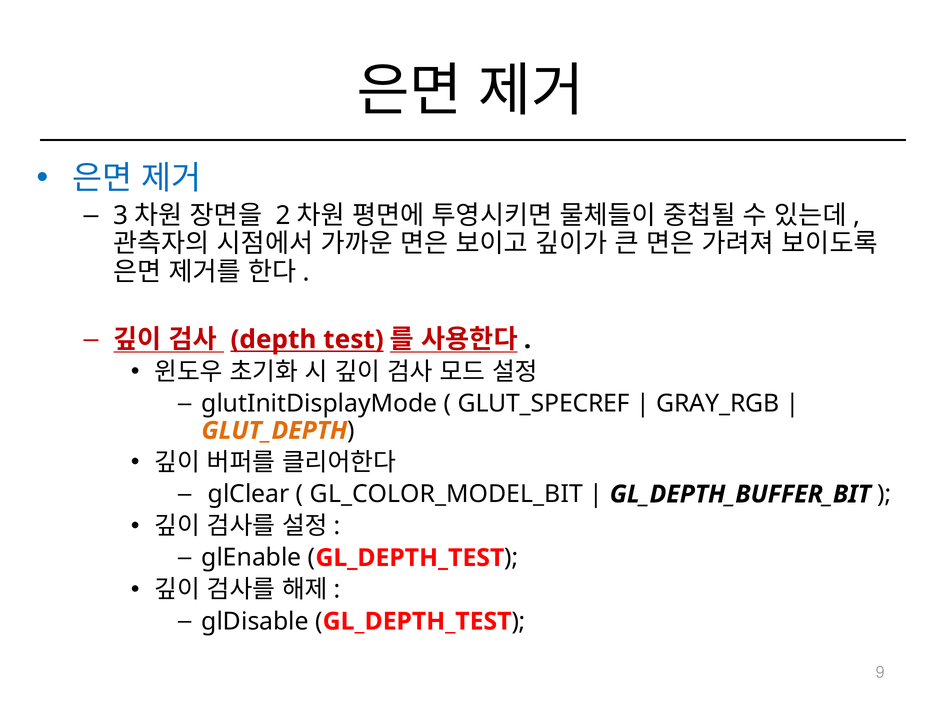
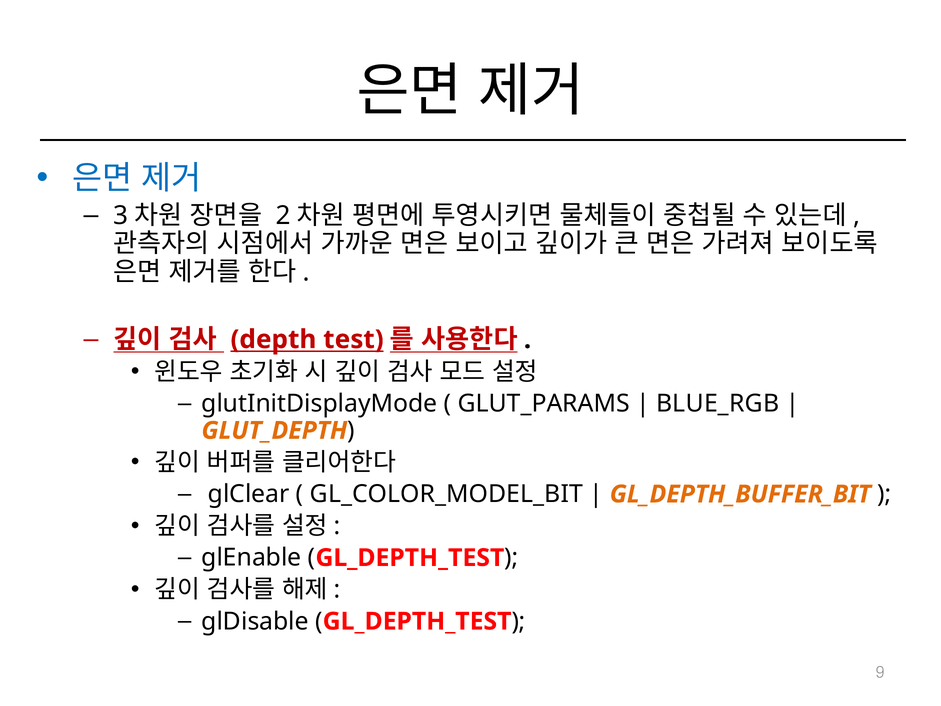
GLUT_SPECREF: GLUT_SPECREF -> GLUT_PARAMS (544, 404)
GRAY_RGB: GRAY_RGB -> BLUE_RGB (718, 404)
GL_DEPTH_BUFFER_BIT colour: black -> orange (740, 494)
